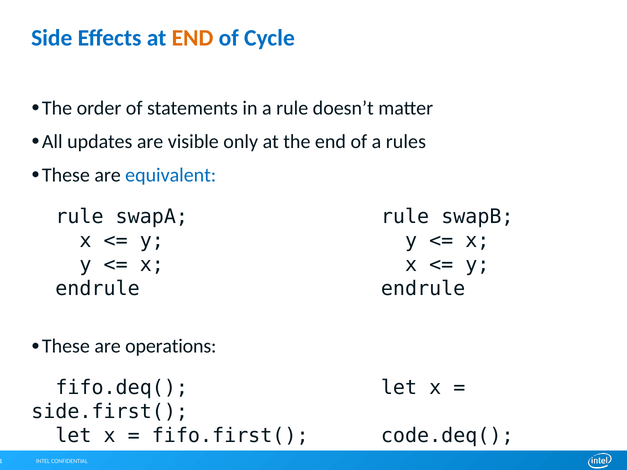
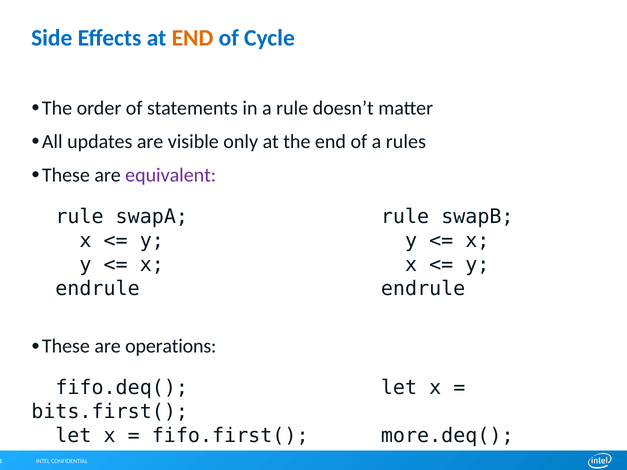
equivalent colour: blue -> purple (171, 175)
side.first(: side.first( -> bits.first( (110, 412)
code.deq(: code.deq( -> more.deq( (447, 436)
